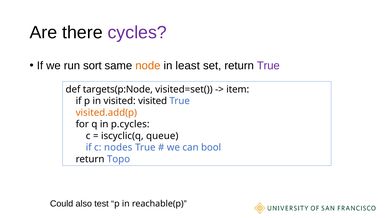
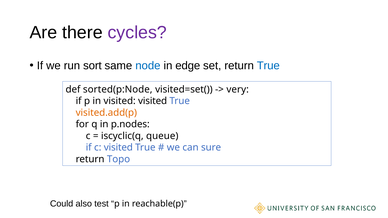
node colour: orange -> blue (148, 66)
least: least -> edge (188, 66)
True colour: purple -> blue (268, 66)
targets(p:Node: targets(p:Node -> sorted(p:Node (118, 90)
item: item -> very (238, 90)
p.cycles: p.cycles -> p.nodes (130, 124)
c nodes: nodes -> visited (118, 148)
bool: bool -> sure (211, 148)
